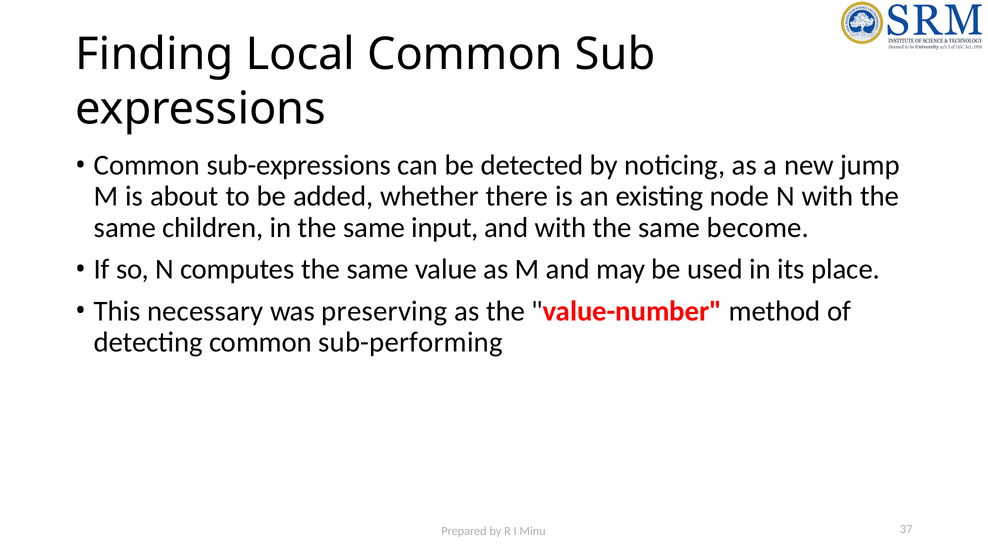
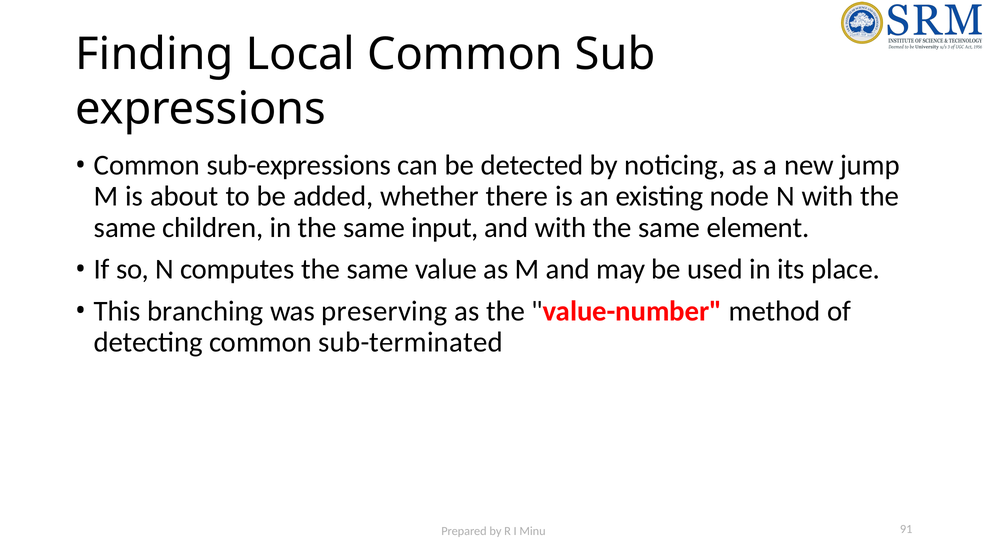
become: become -> element (758, 227)
necessary: necessary -> branching (205, 311)
sub-performing: sub-performing -> sub-terminated (411, 342)
37: 37 -> 91 (906, 529)
